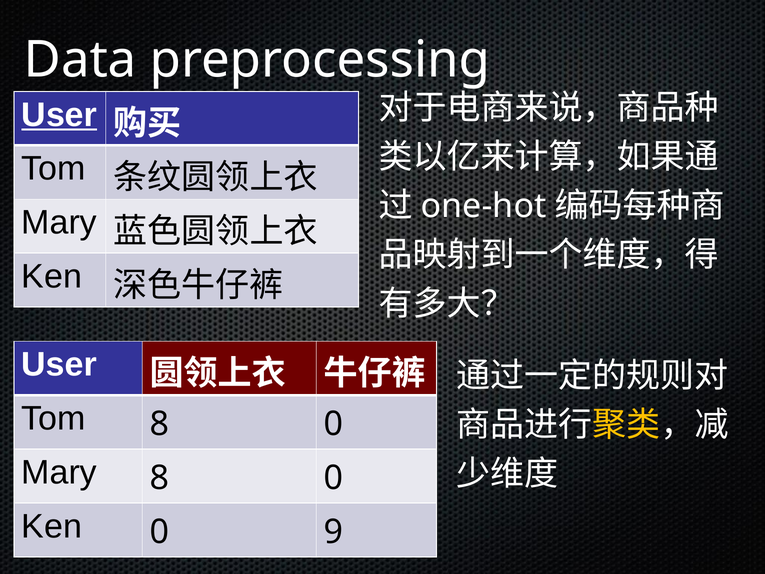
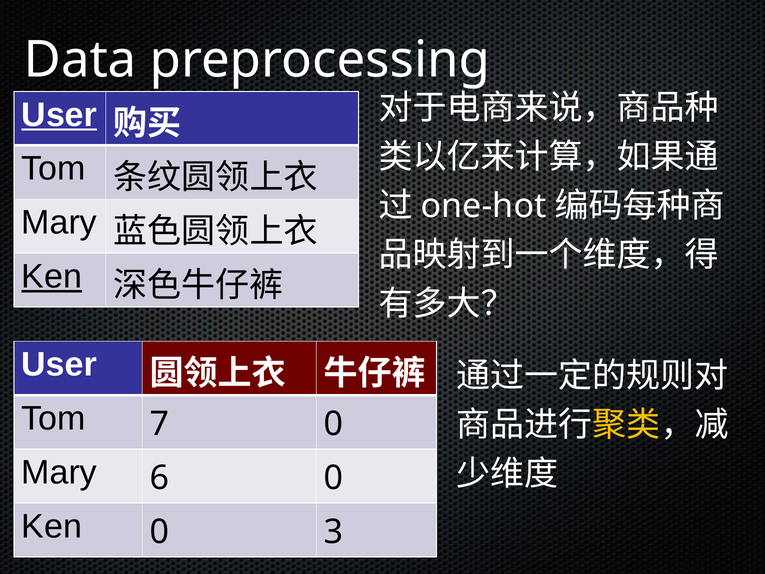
Ken underline: none -> present (52, 276)
Tom 8: 8 -> 7 (160, 424)
Mary 8: 8 -> 6 (160, 478)
9: 9 -> 3 (334, 532)
